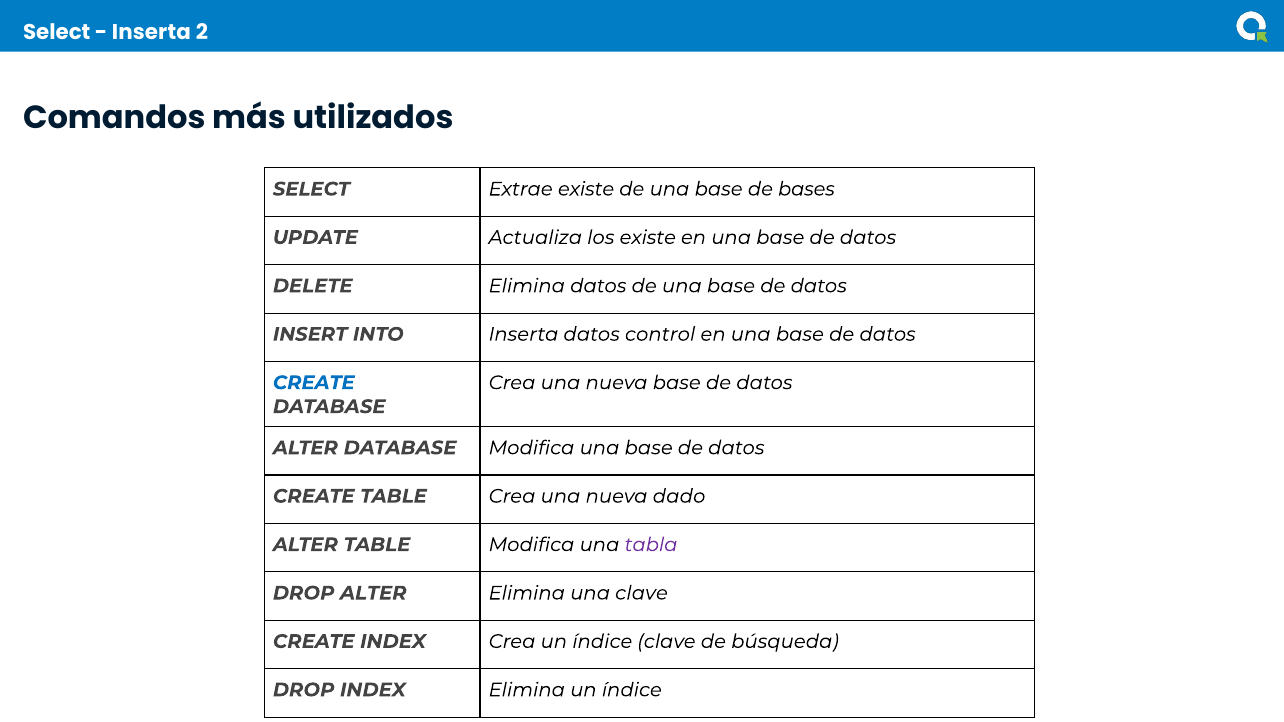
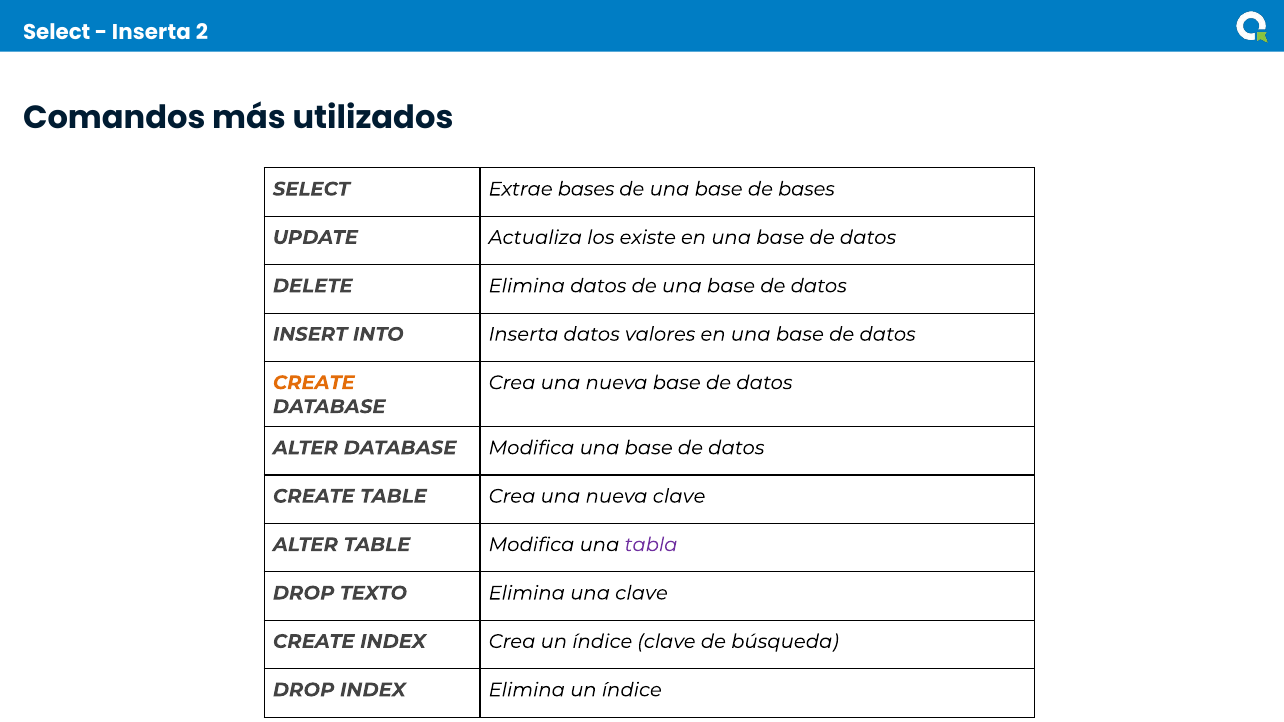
Extrae existe: existe -> bases (586, 189)
control: control -> valores (660, 334)
CREATE colour: blue -> orange (314, 383)
nueva dado: dado -> clave (679, 496)
DROP ALTER: ALTER -> TEXTO (373, 593)
